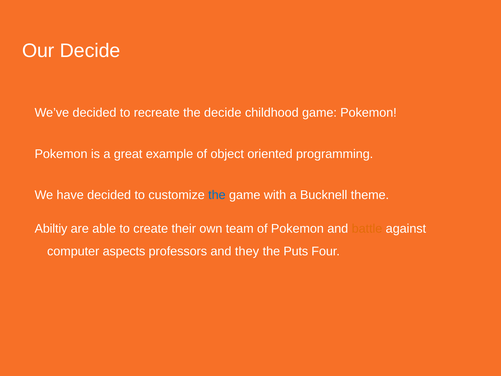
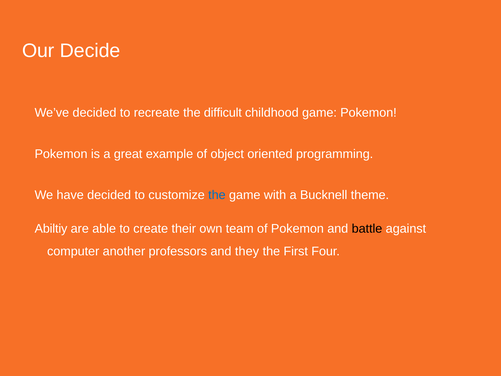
the decide: decide -> difficult (223, 113)
battle colour: orange -> black (367, 229)
aspects: aspects -> another (124, 251)
Puts: Puts -> First (296, 251)
